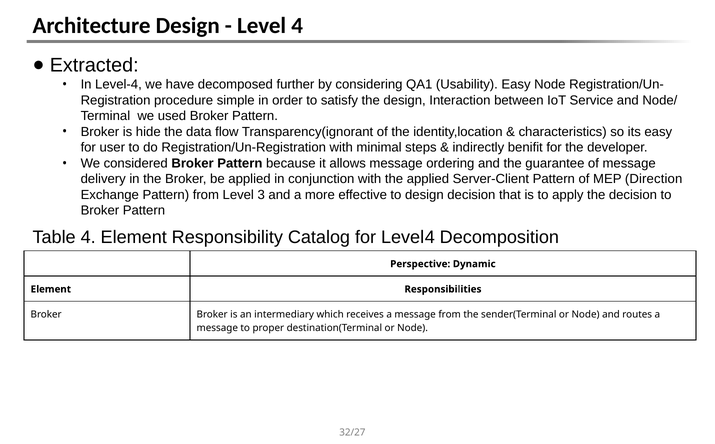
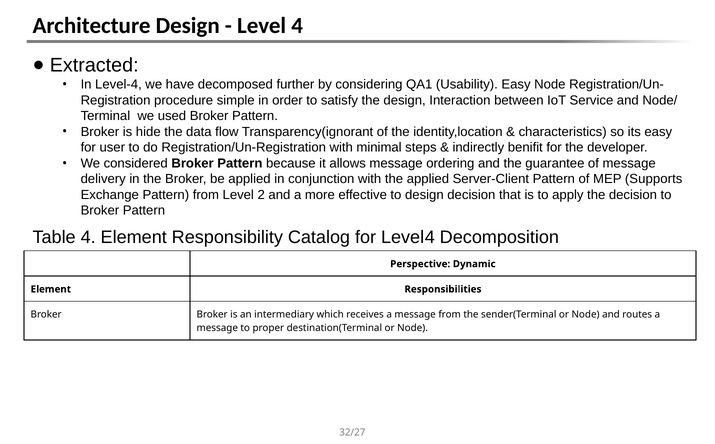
Direction: Direction -> Supports (654, 179)
3: 3 -> 2 (261, 195)
